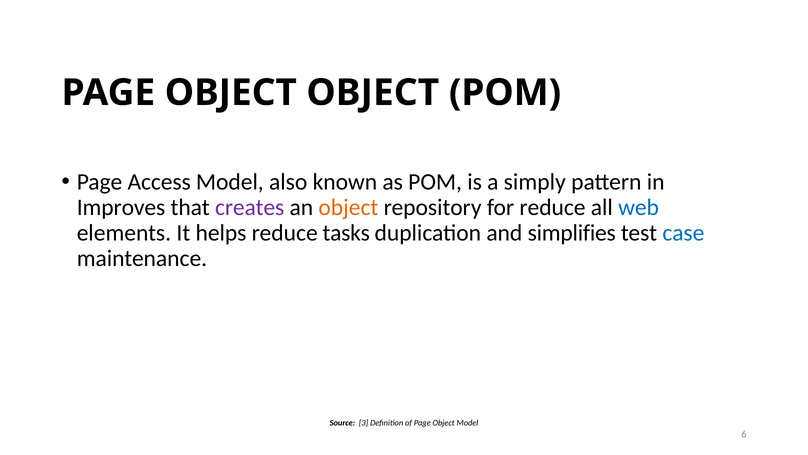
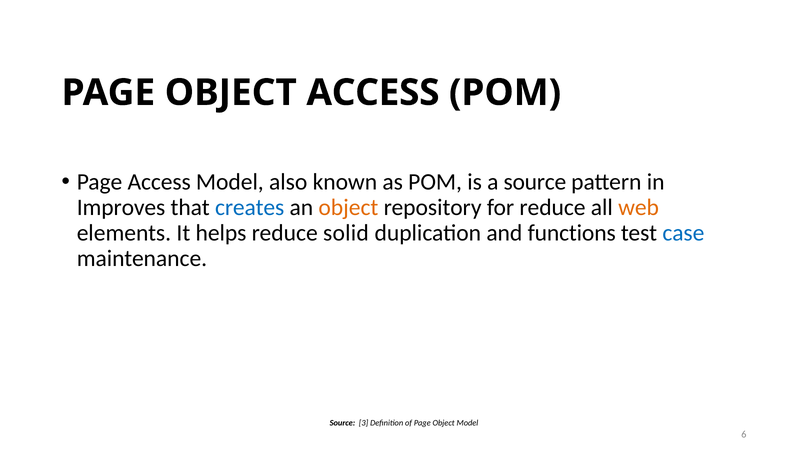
OBJECT OBJECT: OBJECT -> ACCESS (373, 93)
a simply: simply -> source (535, 182)
creates colour: purple -> blue (250, 207)
web colour: blue -> orange (639, 207)
tasks: tasks -> solid (346, 233)
simplifies: simplifies -> functions (572, 233)
